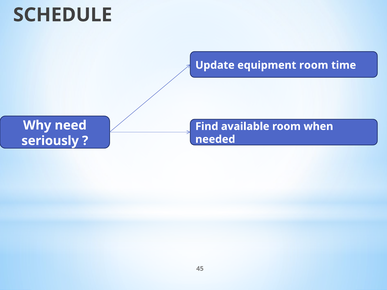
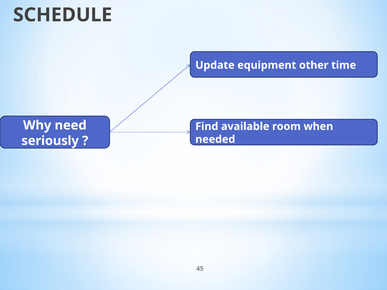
equipment room: room -> other (314, 65)
